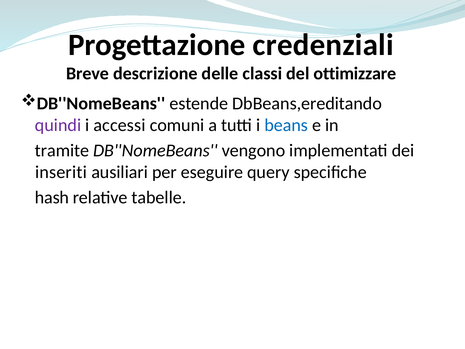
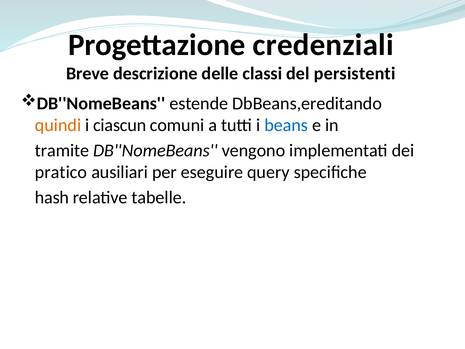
ottimizzare: ottimizzare -> persistenti (355, 73)
quindi colour: purple -> orange (58, 125)
accessi: accessi -> ciascun (120, 125)
inseriti: inseriti -> pratico (61, 172)
